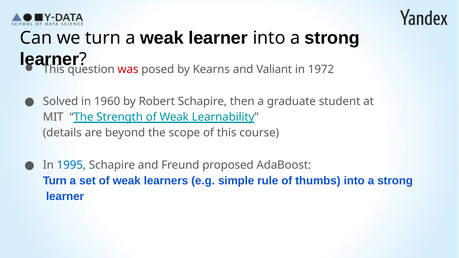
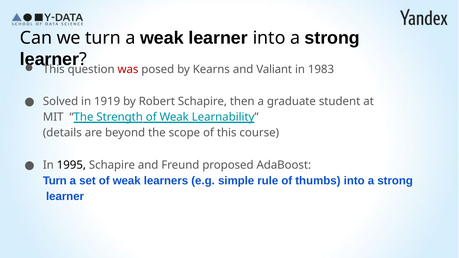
1972: 1972 -> 1983 (321, 69)
1960: 1960 -> 1919 (107, 102)
1995 colour: blue -> black (71, 165)
